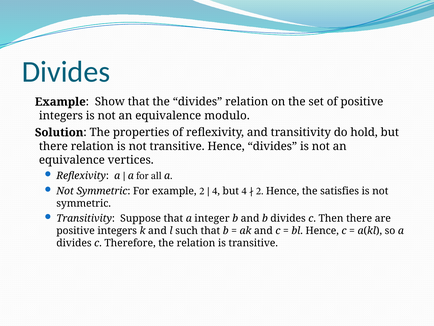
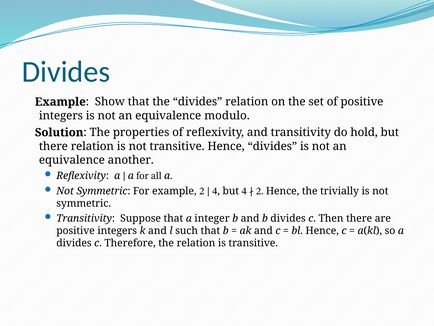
vertices: vertices -> another (131, 160)
satisfies: satisfies -> trivially (340, 191)
